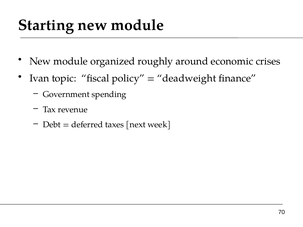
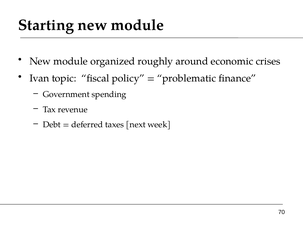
deadweight: deadweight -> problematic (187, 78)
